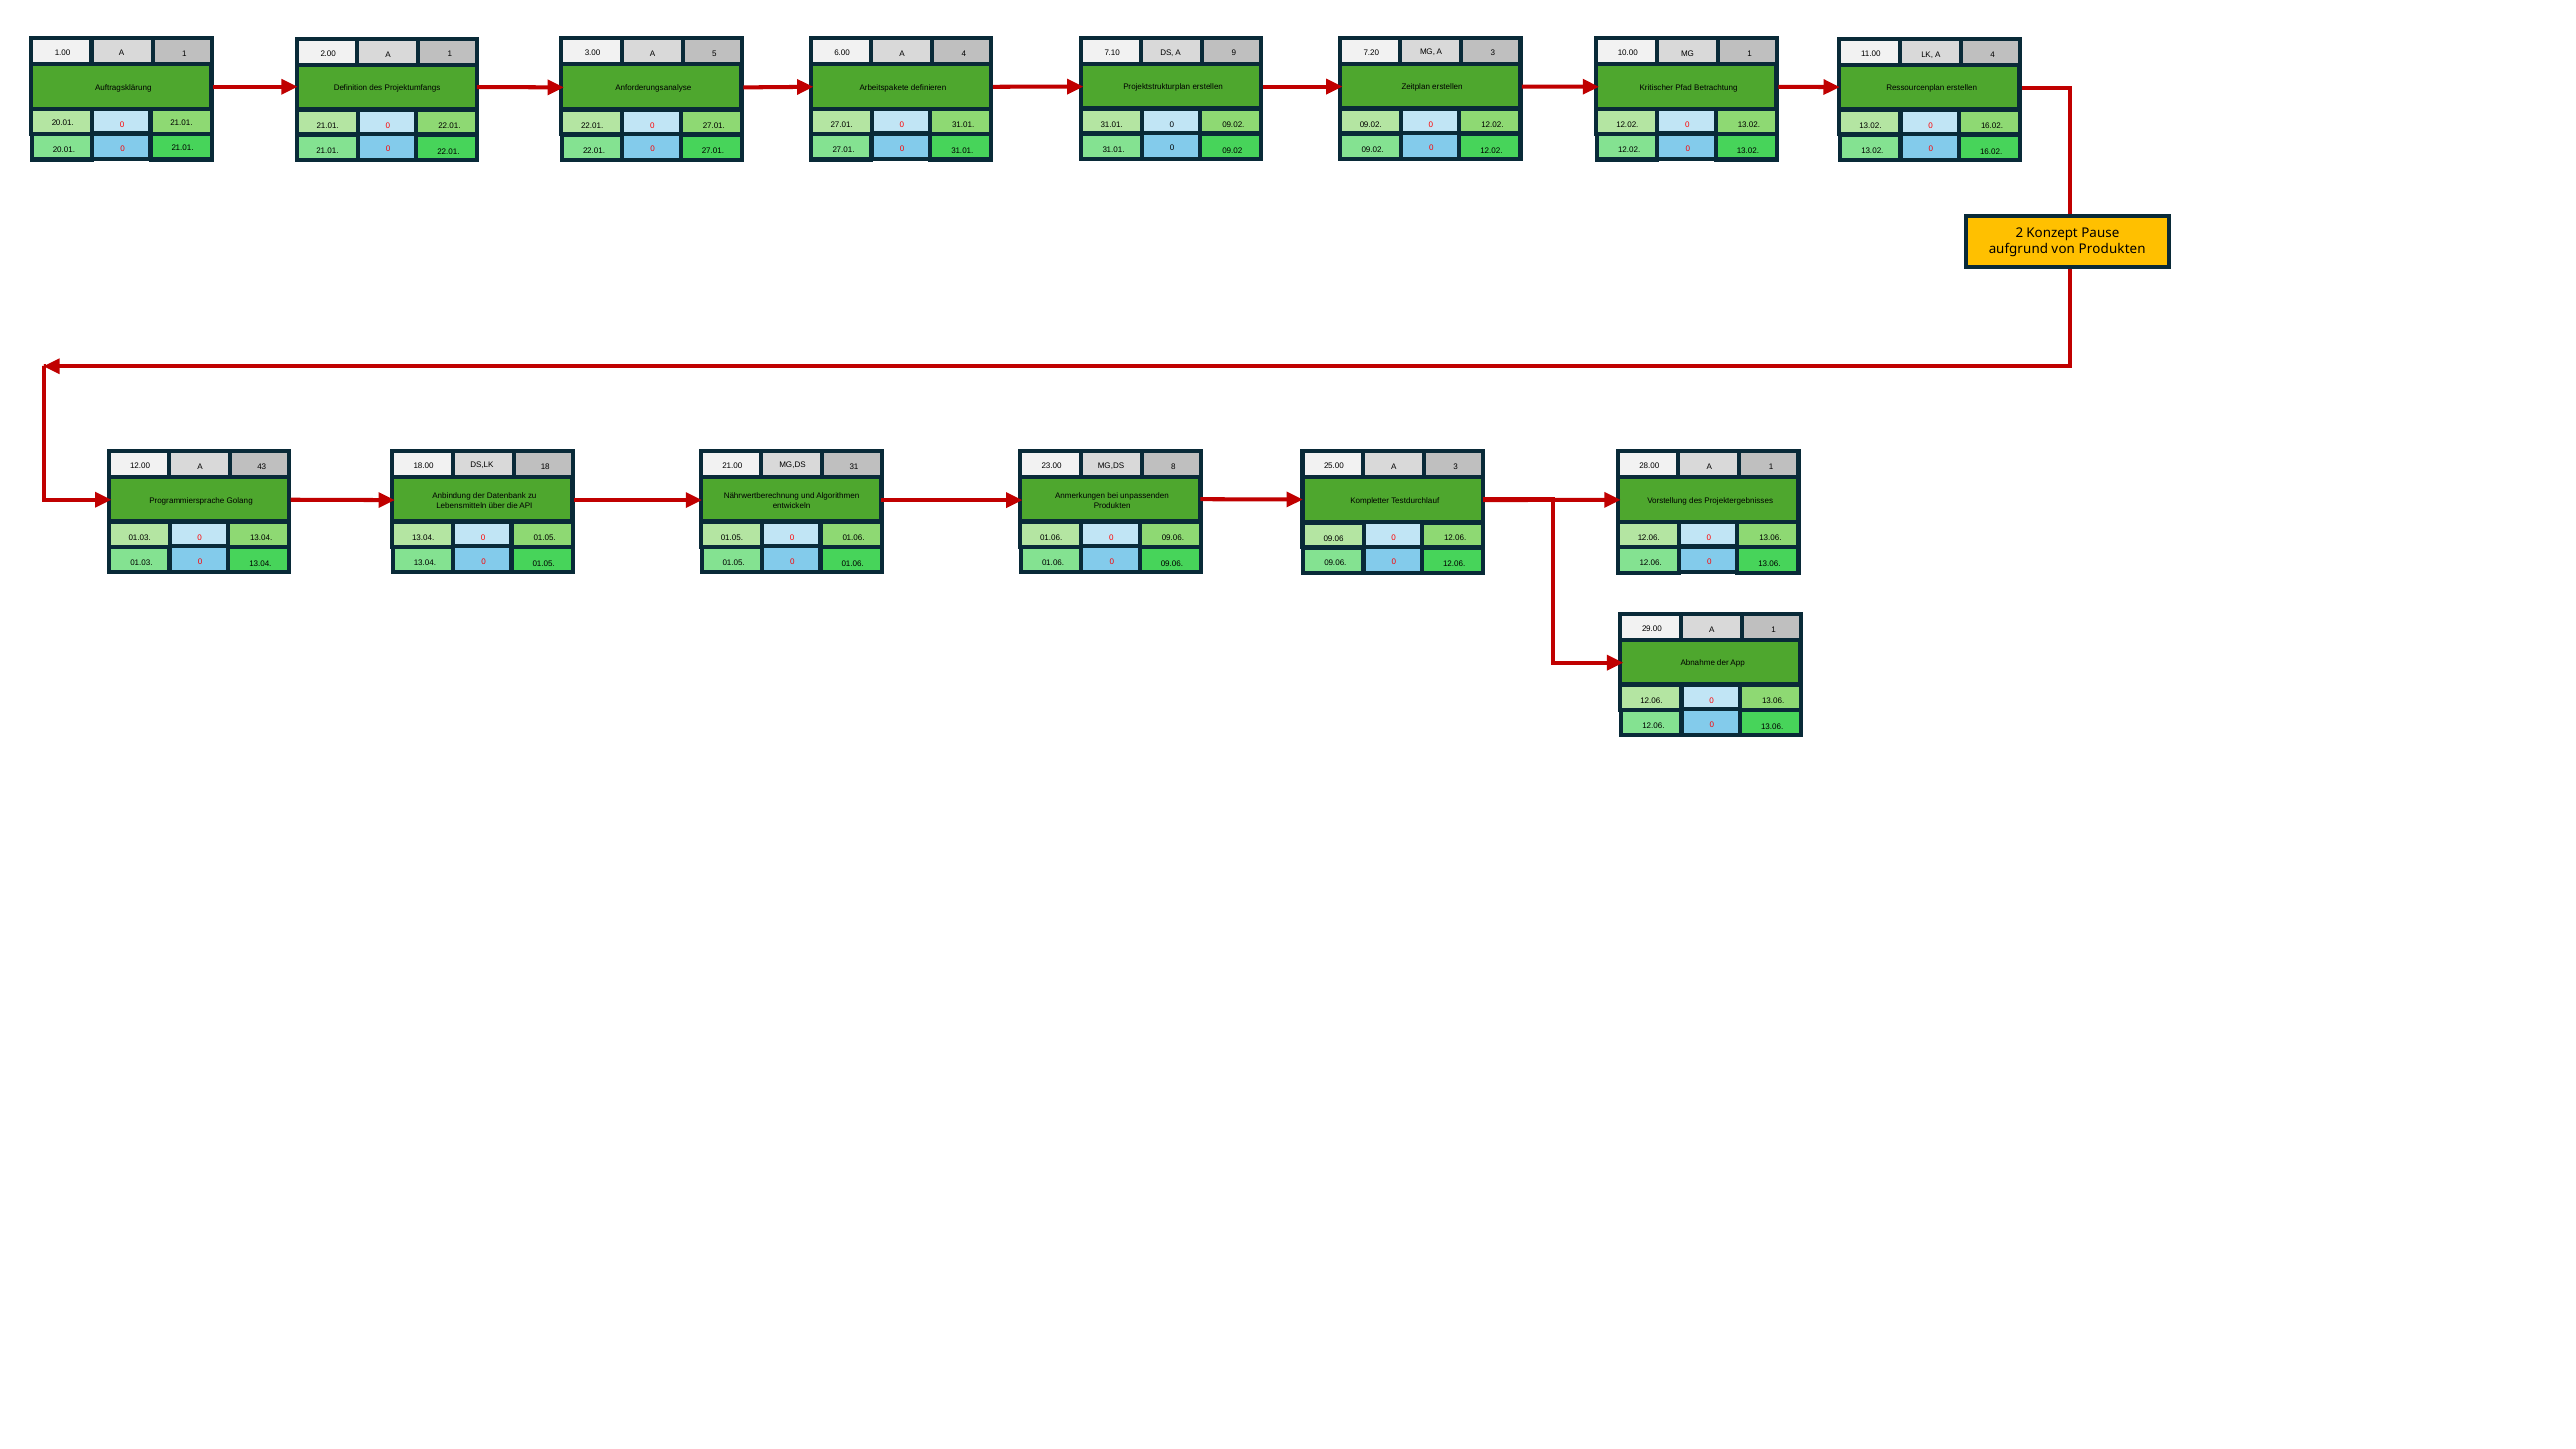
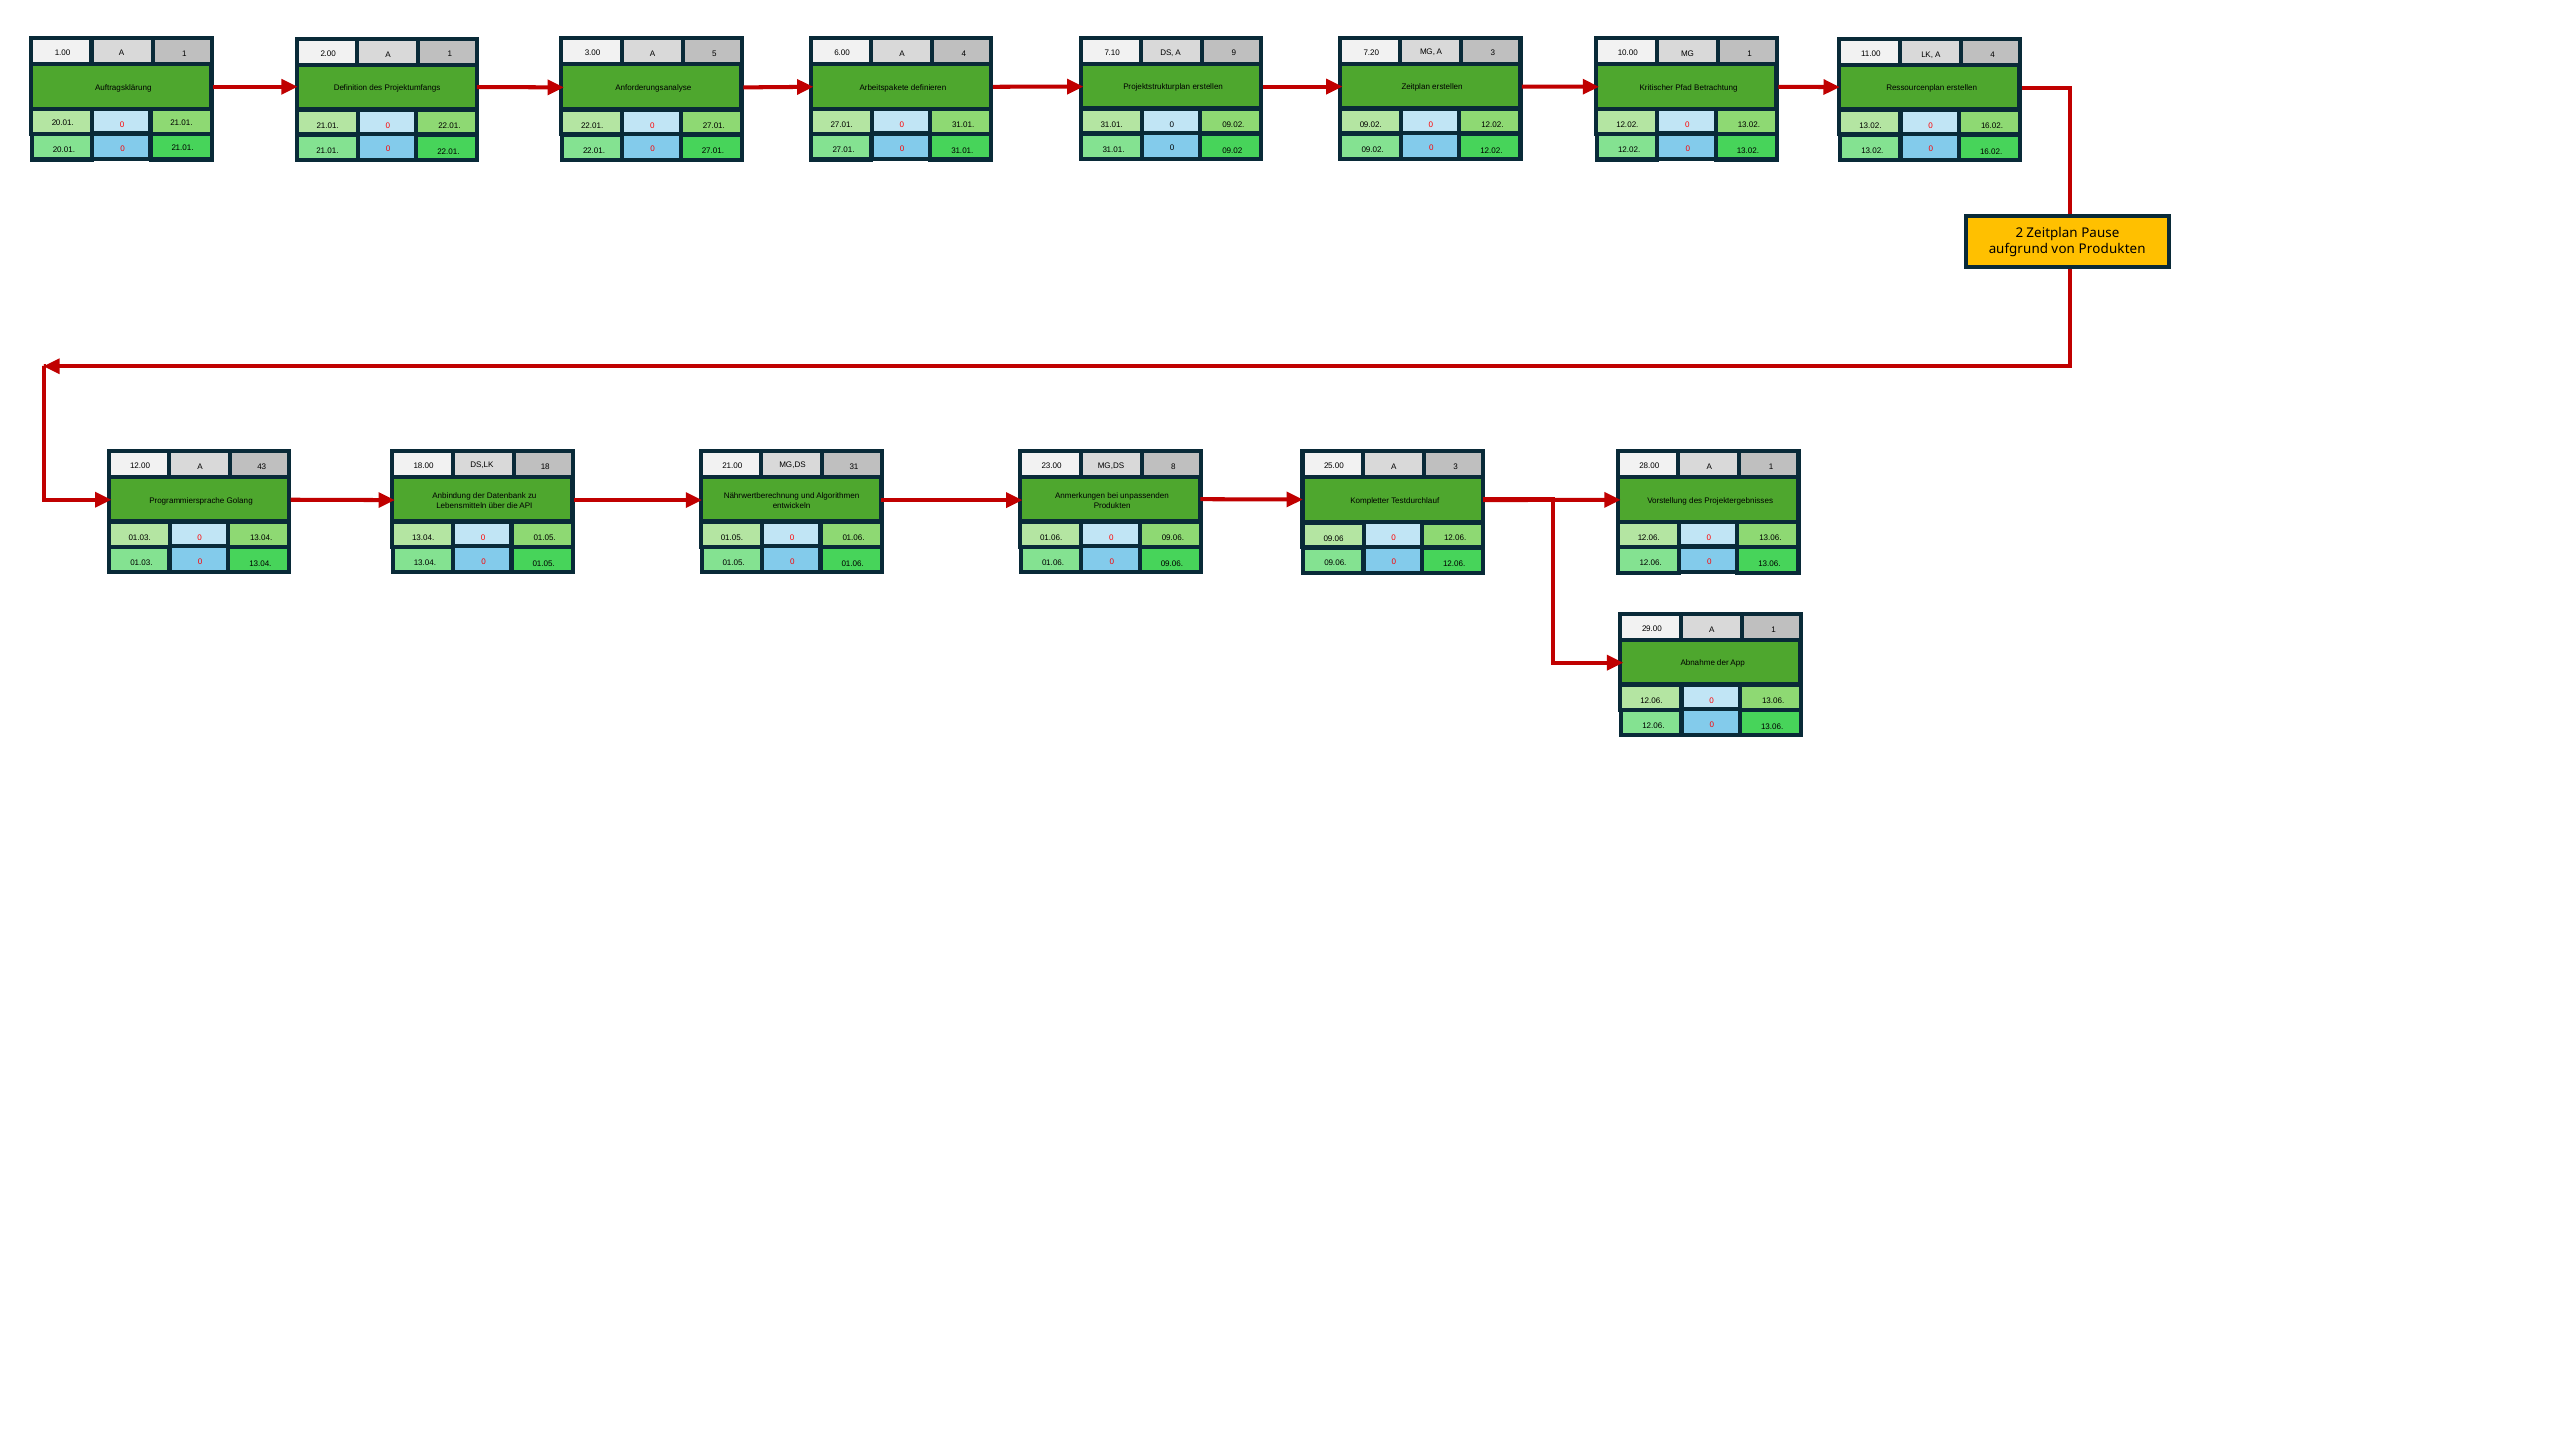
2 Konzept: Konzept -> Zeitplan (2052, 234)
